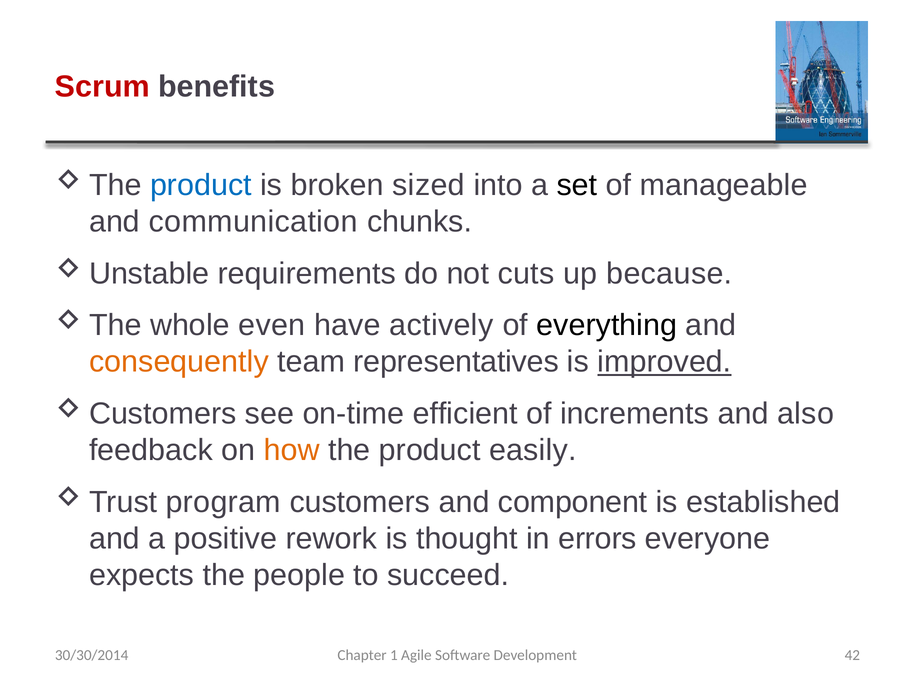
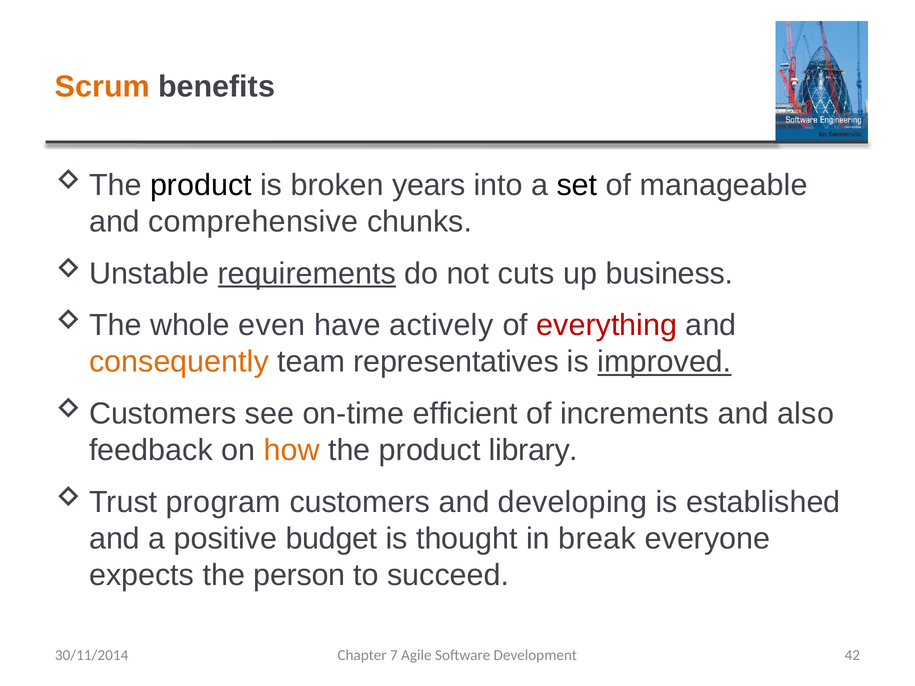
Scrum colour: red -> orange (102, 87)
product colour: blue -> black (201, 185)
sized: sized -> years (429, 185)
communication: communication -> comprehensive (253, 222)
requirements underline: none -> present (307, 274)
because: because -> business (670, 274)
everything colour: black -> red (607, 325)
easily: easily -> library (533, 450)
component: component -> developing (573, 502)
rework: rework -> budget (332, 539)
errors: errors -> break (597, 539)
people: people -> person (299, 576)
30/30/2014: 30/30/2014 -> 30/11/2014 (92, 655)
1: 1 -> 7 (394, 655)
